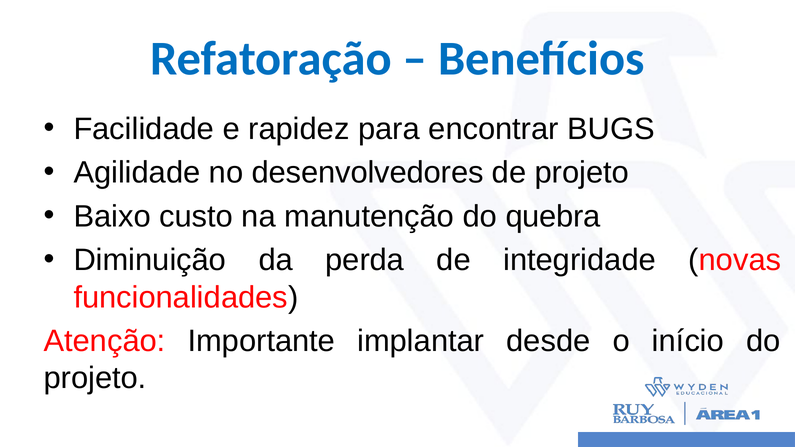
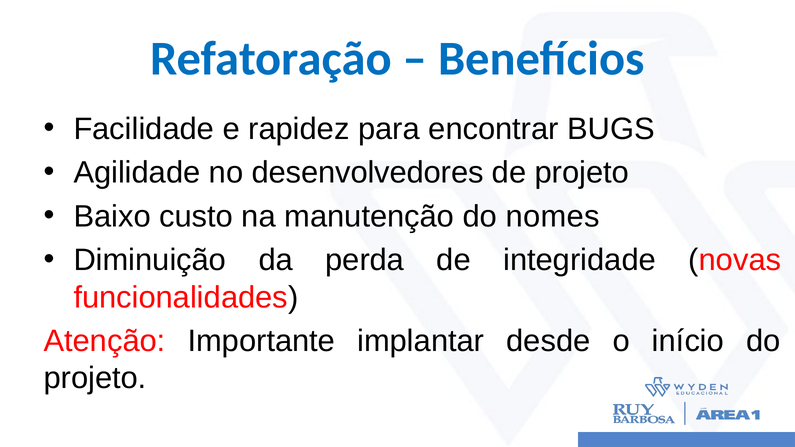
quebra: quebra -> nomes (553, 217)
